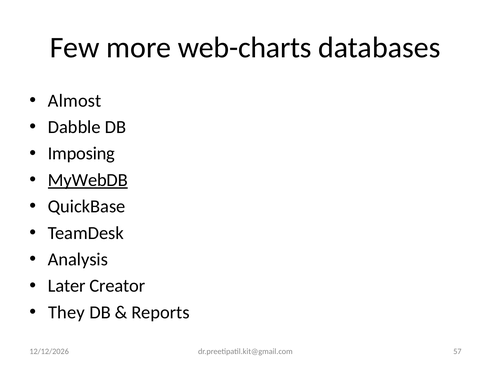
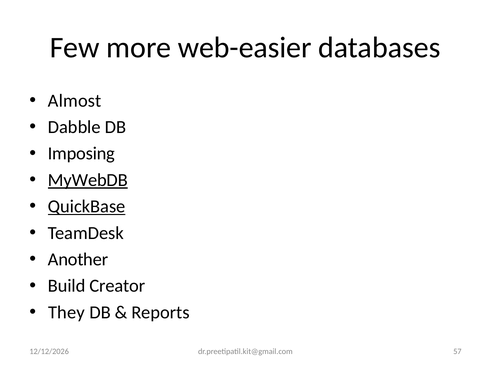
web-charts: web-charts -> web-easier (245, 48)
QuickBase underline: none -> present (87, 207)
Analysis: Analysis -> Another (78, 260)
Later: Later -> Build (67, 286)
